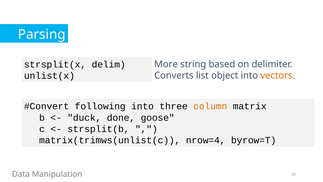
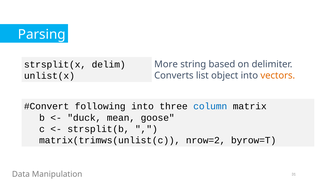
column colour: orange -> blue (210, 106)
done: done -> mean (121, 117)
nrow=4: nrow=4 -> nrow=2 (206, 140)
